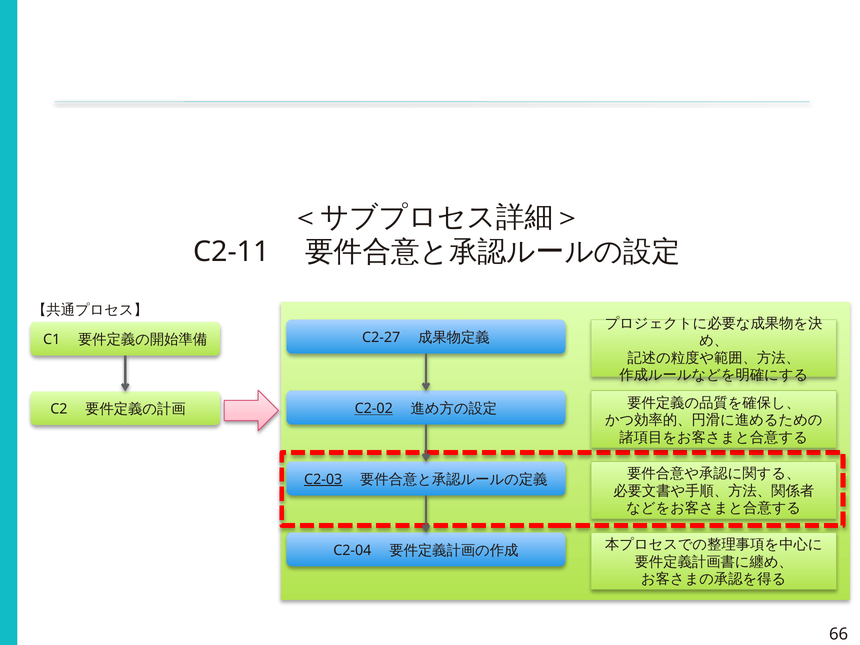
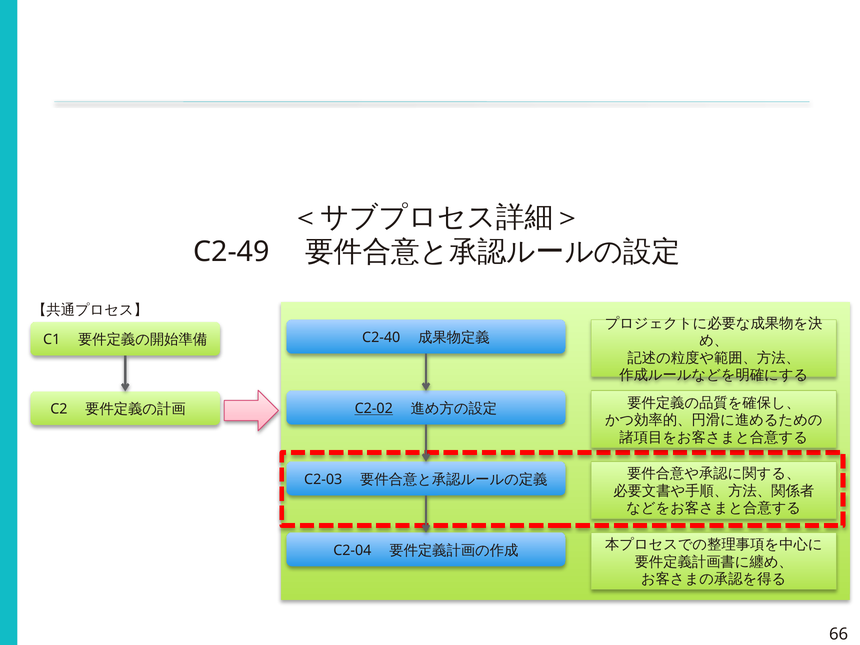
C2-11: C2-11 -> C2-49 (231, 252)
C2-27: C2-27 -> C2-40 (381, 338)
C2-03 underline: present -> none (323, 479)
